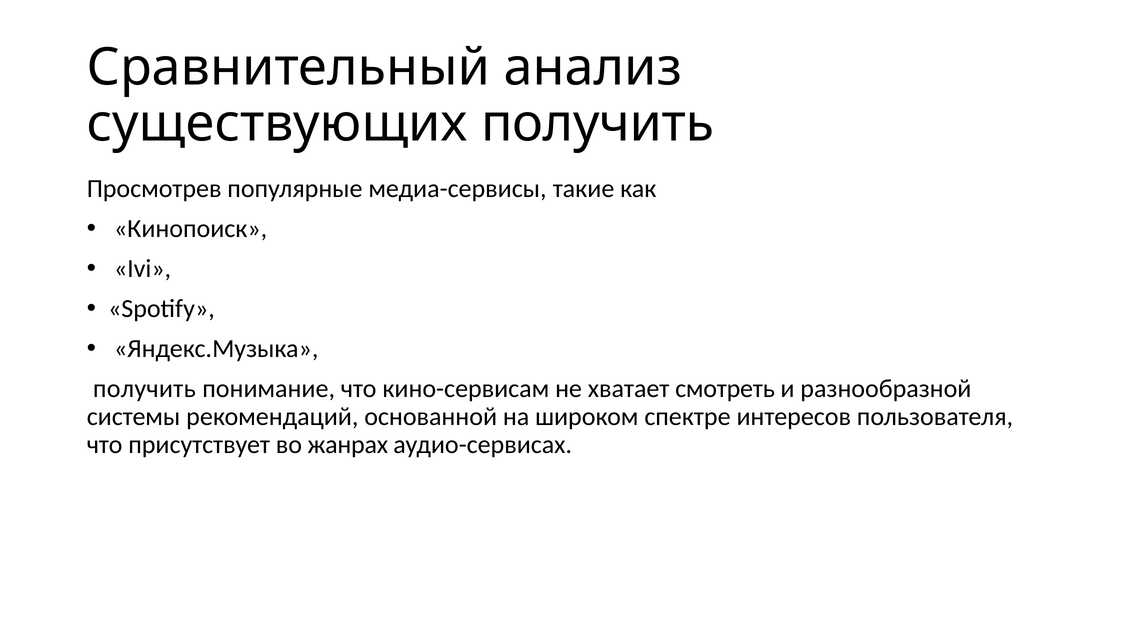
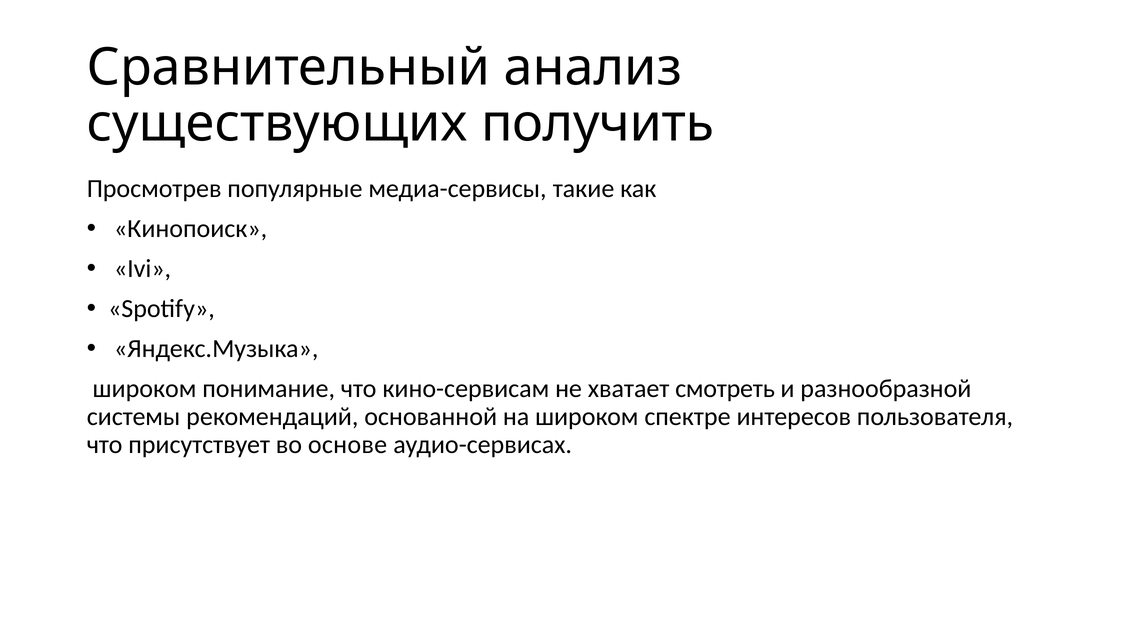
получить: получить -> широком (145, 389)
жанрах: жанрах -> основе (348, 445)
